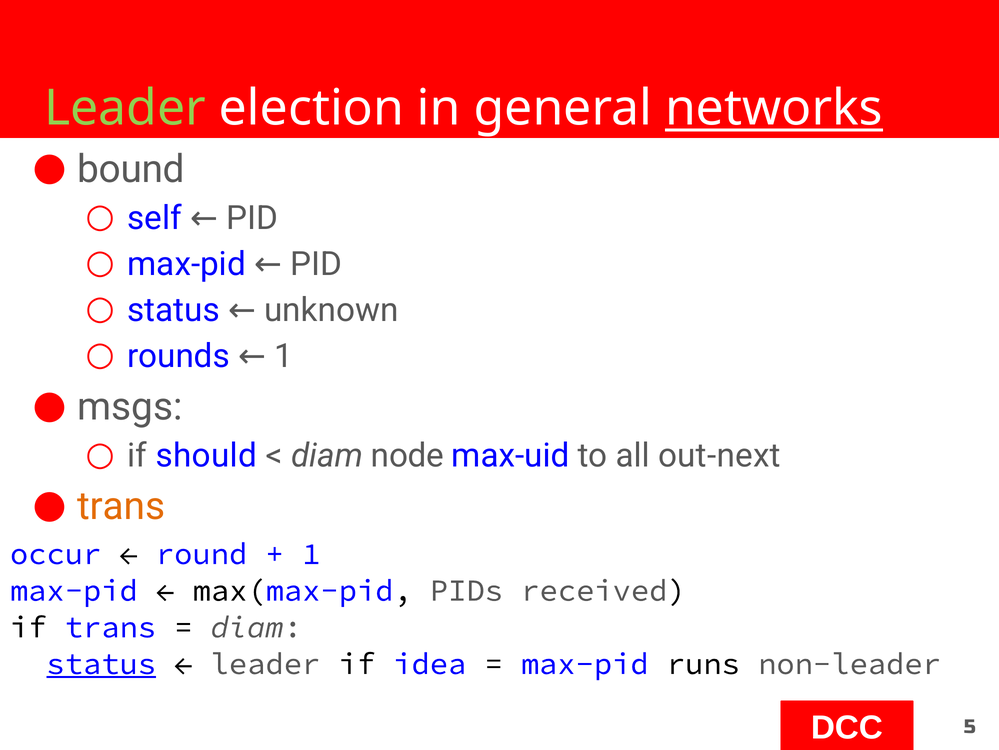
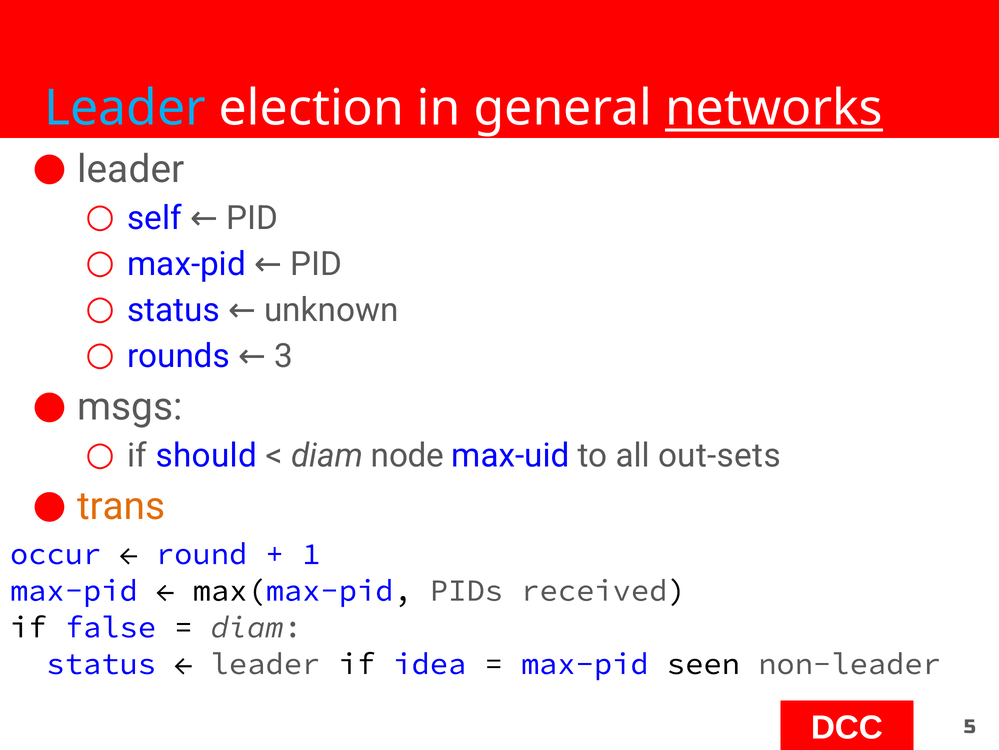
Leader colour: light green -> light blue (125, 108)
bound: bound -> leader (131, 169)
rounds 1: 1 -> 3 (284, 356)
out-next: out-next -> out-sets (719, 456)
if trans: trans -> false (110, 627)
status underline: present -> none (101, 663)
runs: runs -> seen (703, 663)
